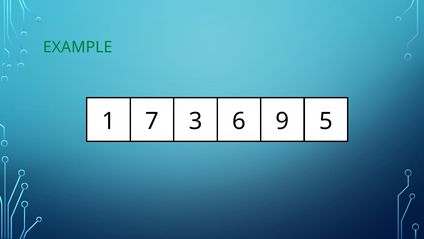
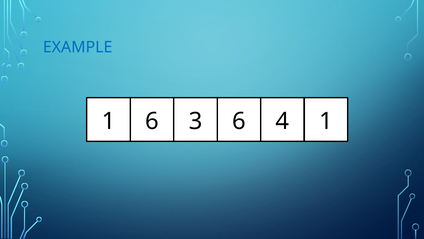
EXAMPLE colour: green -> blue (78, 47)
7: 7 -> 6 (152, 121)
9: 9 -> 4 (282, 121)
3 5: 5 -> 1 (326, 121)
